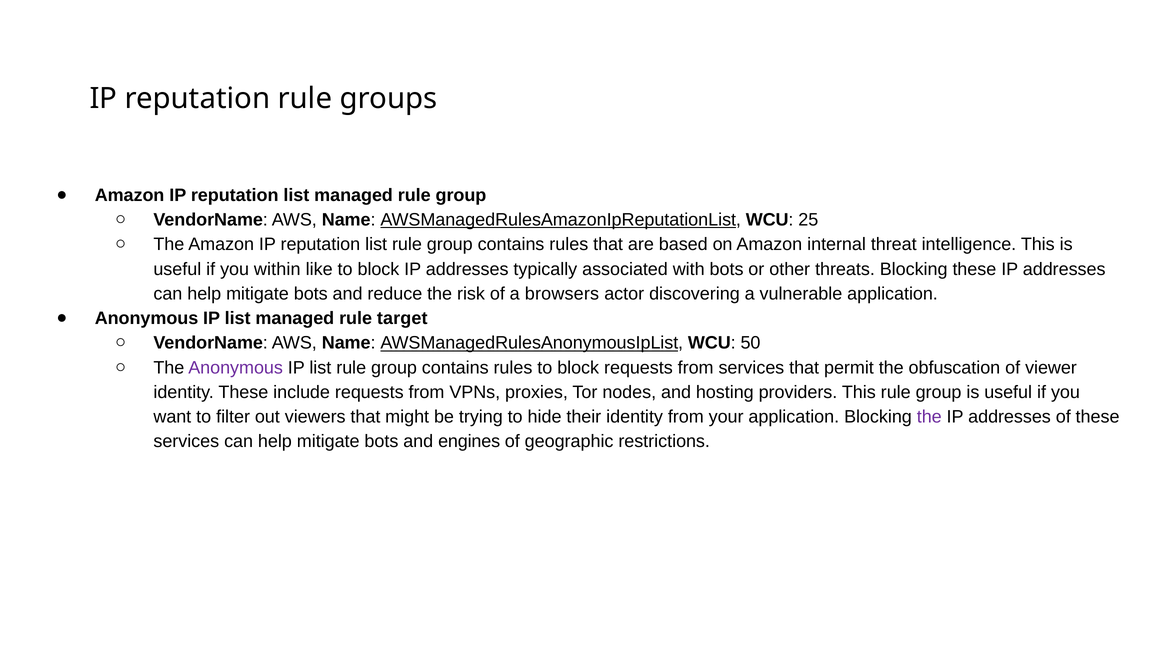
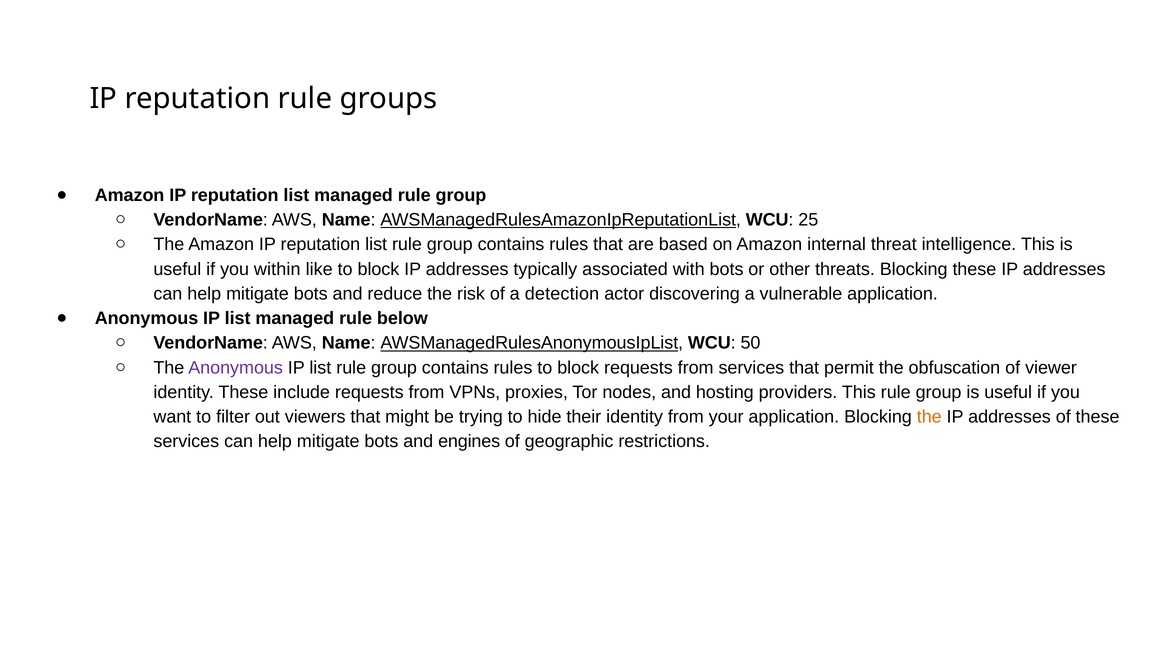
browsers: browsers -> detection (562, 294)
target: target -> below (402, 319)
the colour: purple -> orange (929, 417)
